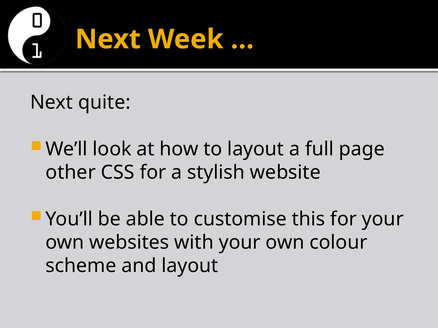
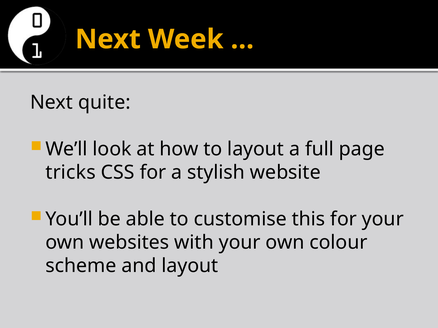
other: other -> tricks (71, 173)
